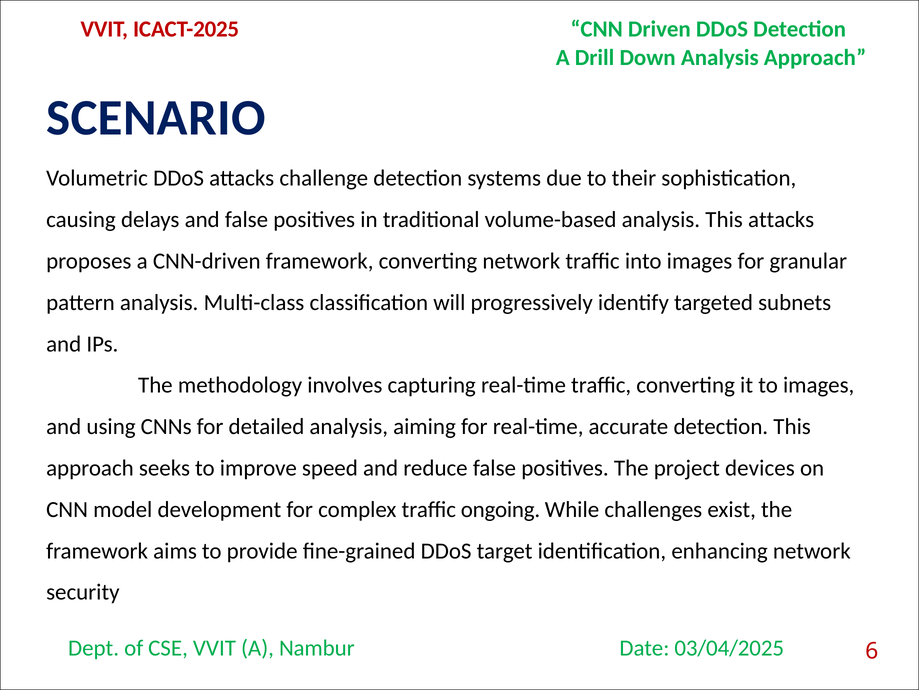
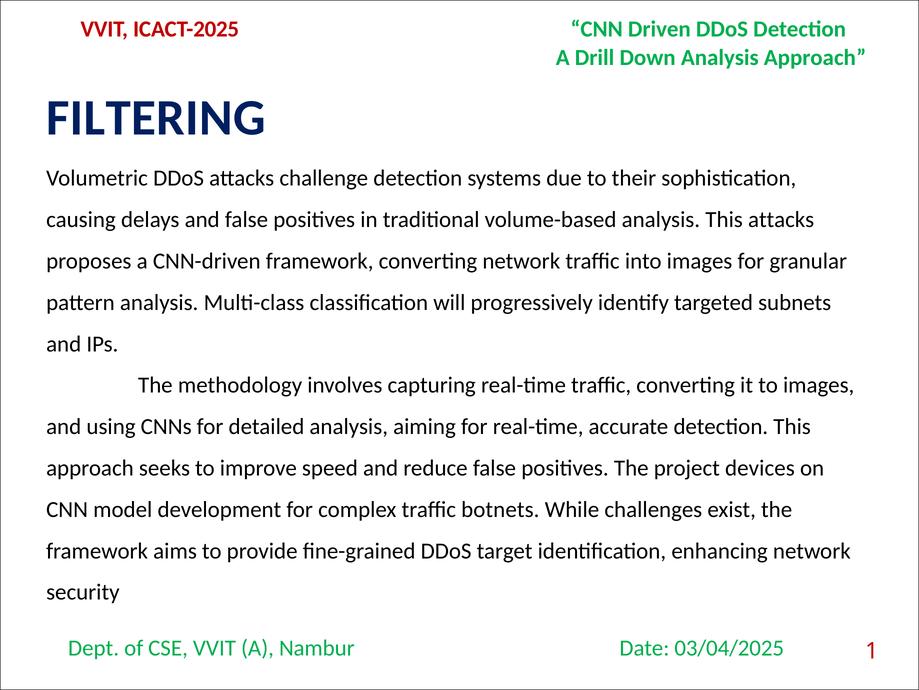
SCENARIO: SCENARIO -> FILTERING (156, 118)
ongoing: ongoing -> botnets (500, 509)
6: 6 -> 1 (872, 650)
